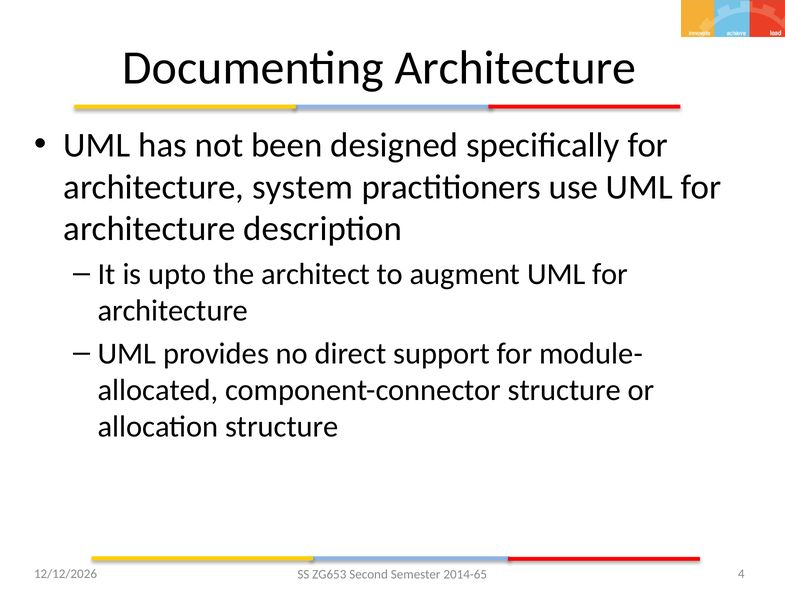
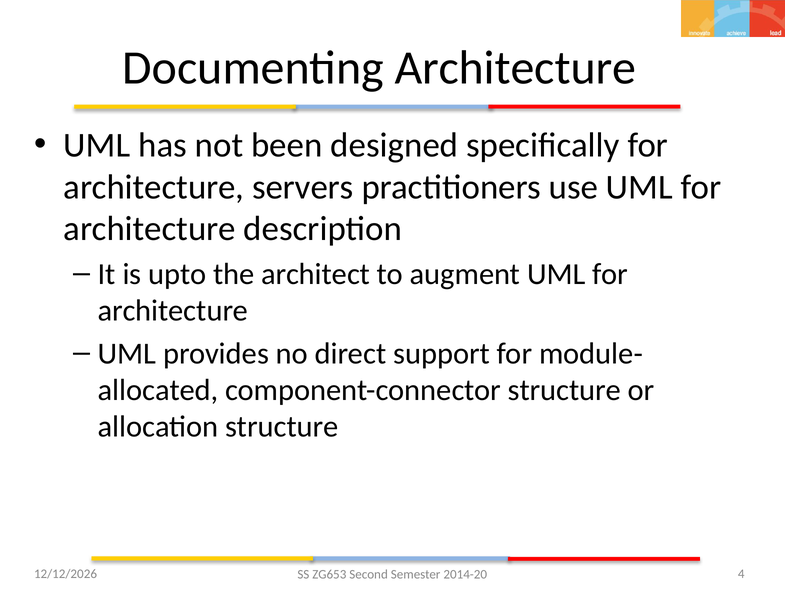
system: system -> servers (303, 187)
2014-65: 2014-65 -> 2014-20 (465, 574)
